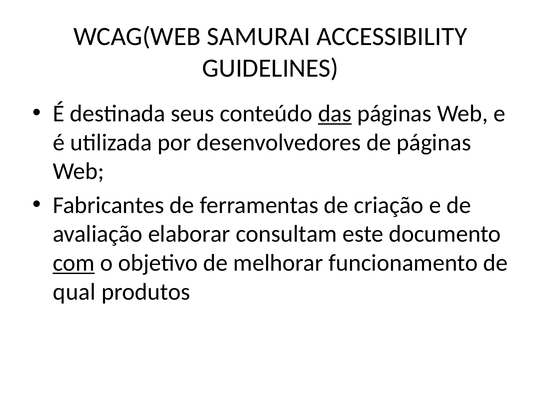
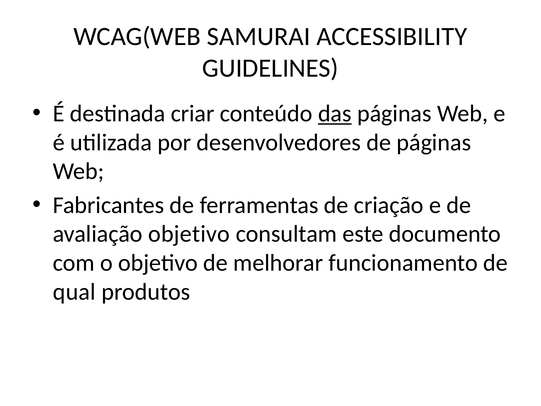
seus: seus -> criar (193, 114)
avaliação elaborar: elaborar -> objetivo (189, 234)
com underline: present -> none (74, 263)
